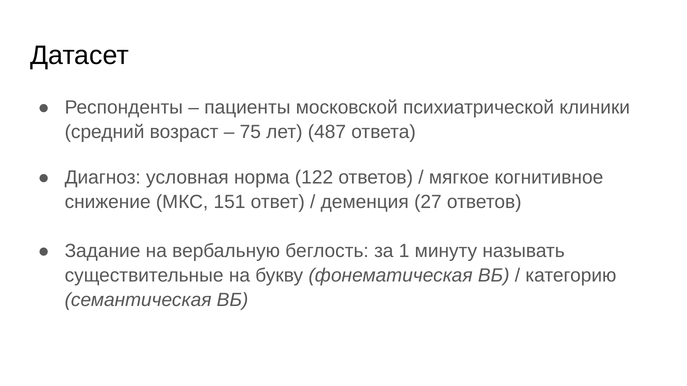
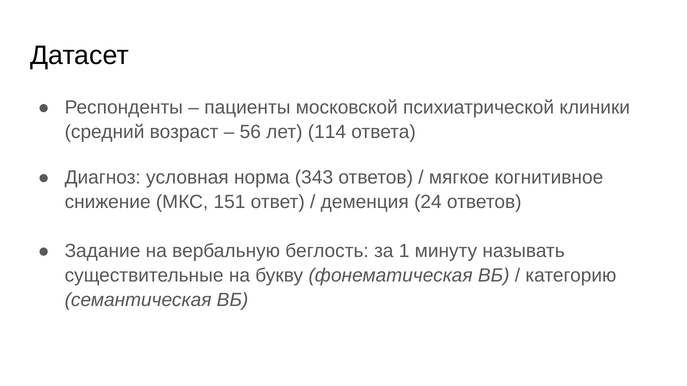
75: 75 -> 56 (250, 132)
487: 487 -> 114 (327, 132)
122: 122 -> 343 (314, 178)
27: 27 -> 24 (428, 202)
